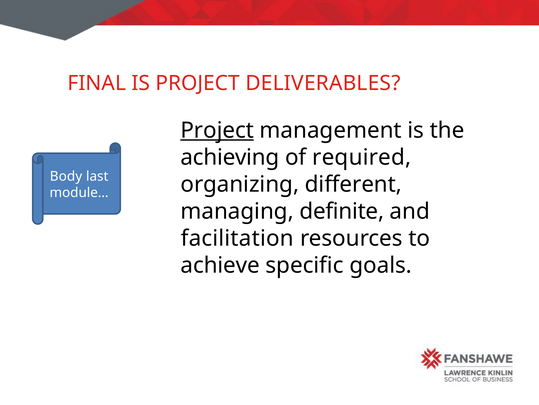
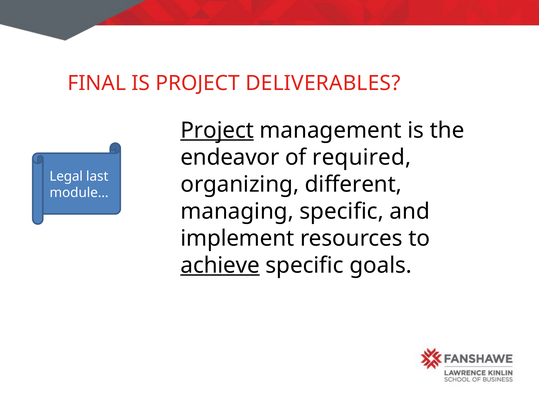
achieving: achieving -> endeavor (230, 157)
Body: Body -> Legal (66, 176)
managing definite: definite -> specific (342, 211)
facilitation: facilitation -> implement (237, 238)
achieve underline: none -> present (220, 265)
